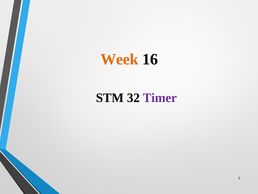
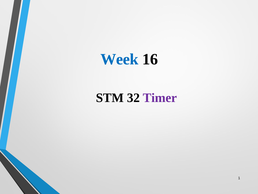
Week colour: orange -> blue (120, 59)
